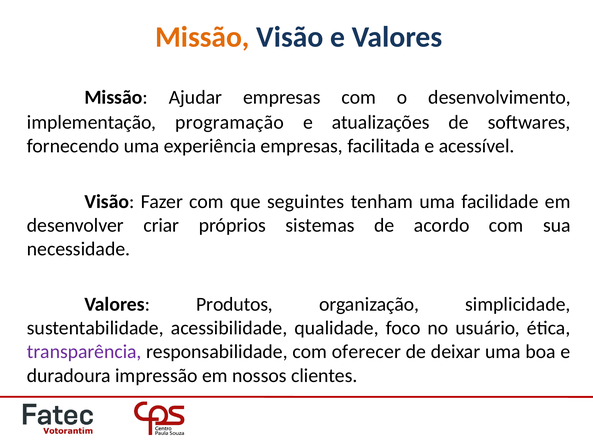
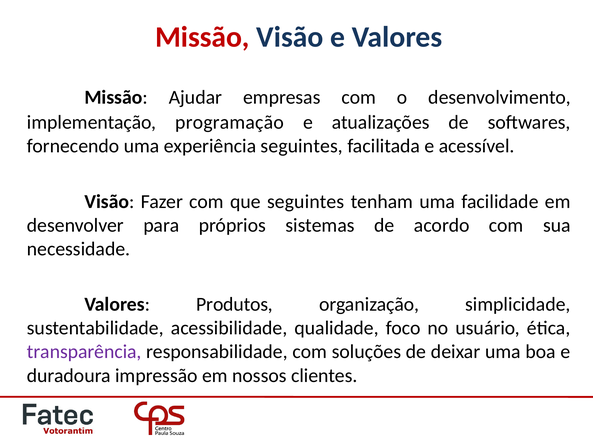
Missão colour: orange -> red (202, 37)
experiência empresas: empresas -> seguintes (302, 146)
criar: criar -> para (161, 226)
oferecer: oferecer -> soluções (366, 352)
